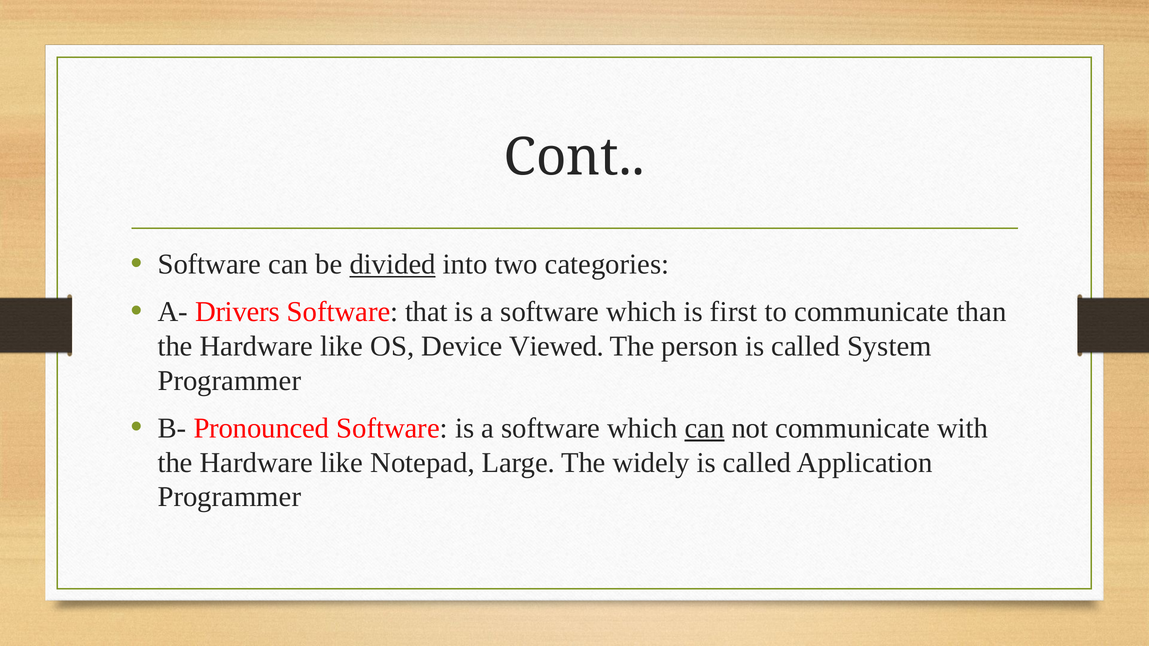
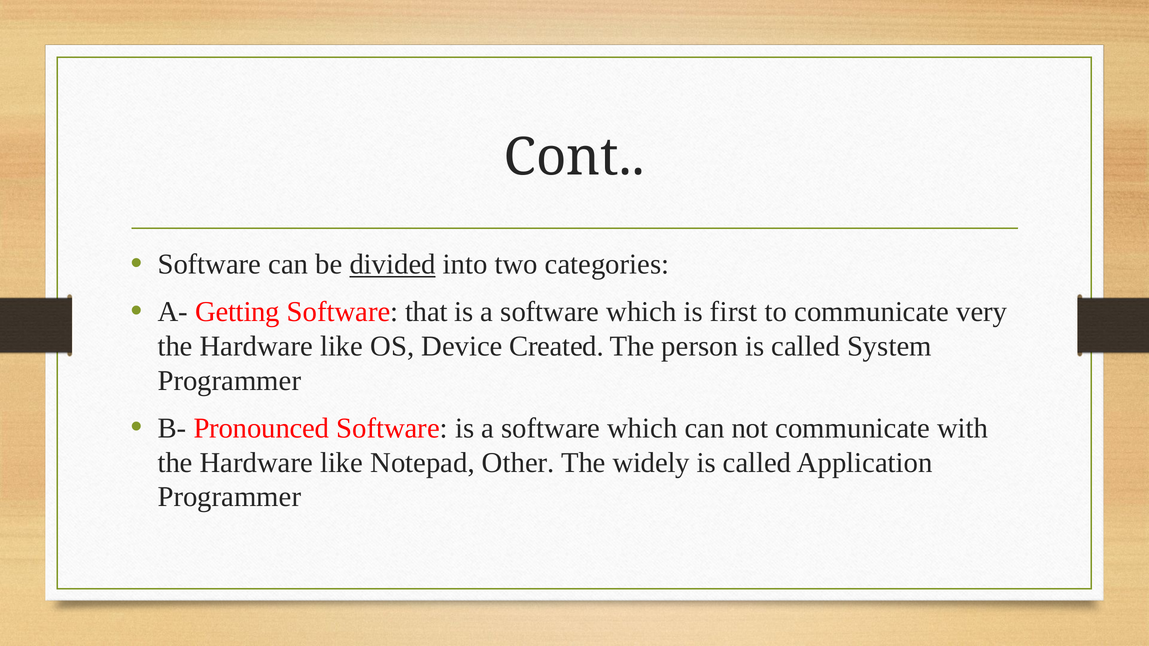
Drivers: Drivers -> Getting (237, 312)
than: than -> very (982, 312)
Viewed: Viewed -> Created (557, 346)
can underline: present -> none (705, 428)
Large: Large -> Other (518, 463)
